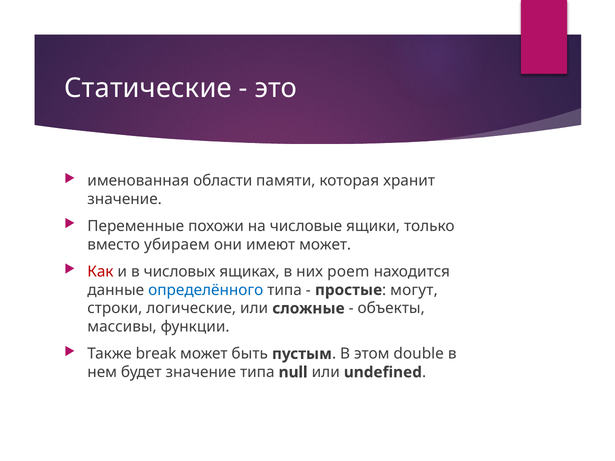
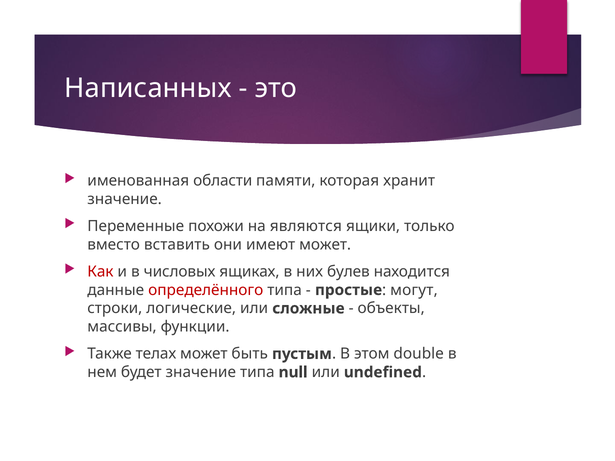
Статические: Статические -> Написанных (148, 88)
числовые: числовые -> являются (306, 226)
убираем: убираем -> вставить (177, 245)
poem: poem -> булев (348, 272)
определённого colour: blue -> red (206, 290)
break: break -> телах (156, 354)
